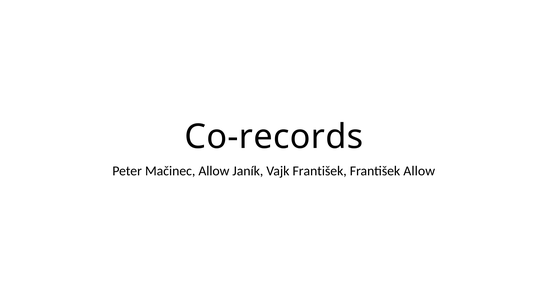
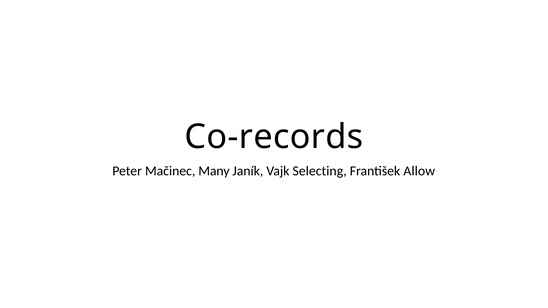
Mačinec Allow: Allow -> Many (214, 171)
Vajk František: František -> Selecting (320, 171)
